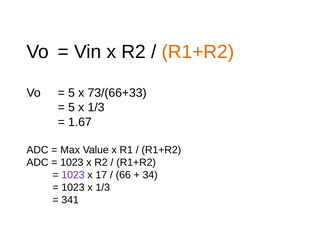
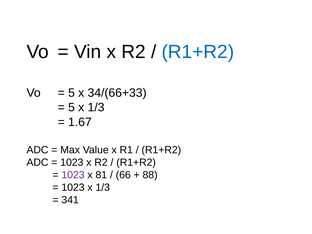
R1+R2 colour: orange -> blue (198, 52)
73/(66+33: 73/(66+33 -> 34/(66+33 (117, 93)
17: 17 -> 81 (101, 175)
34: 34 -> 88 (150, 175)
